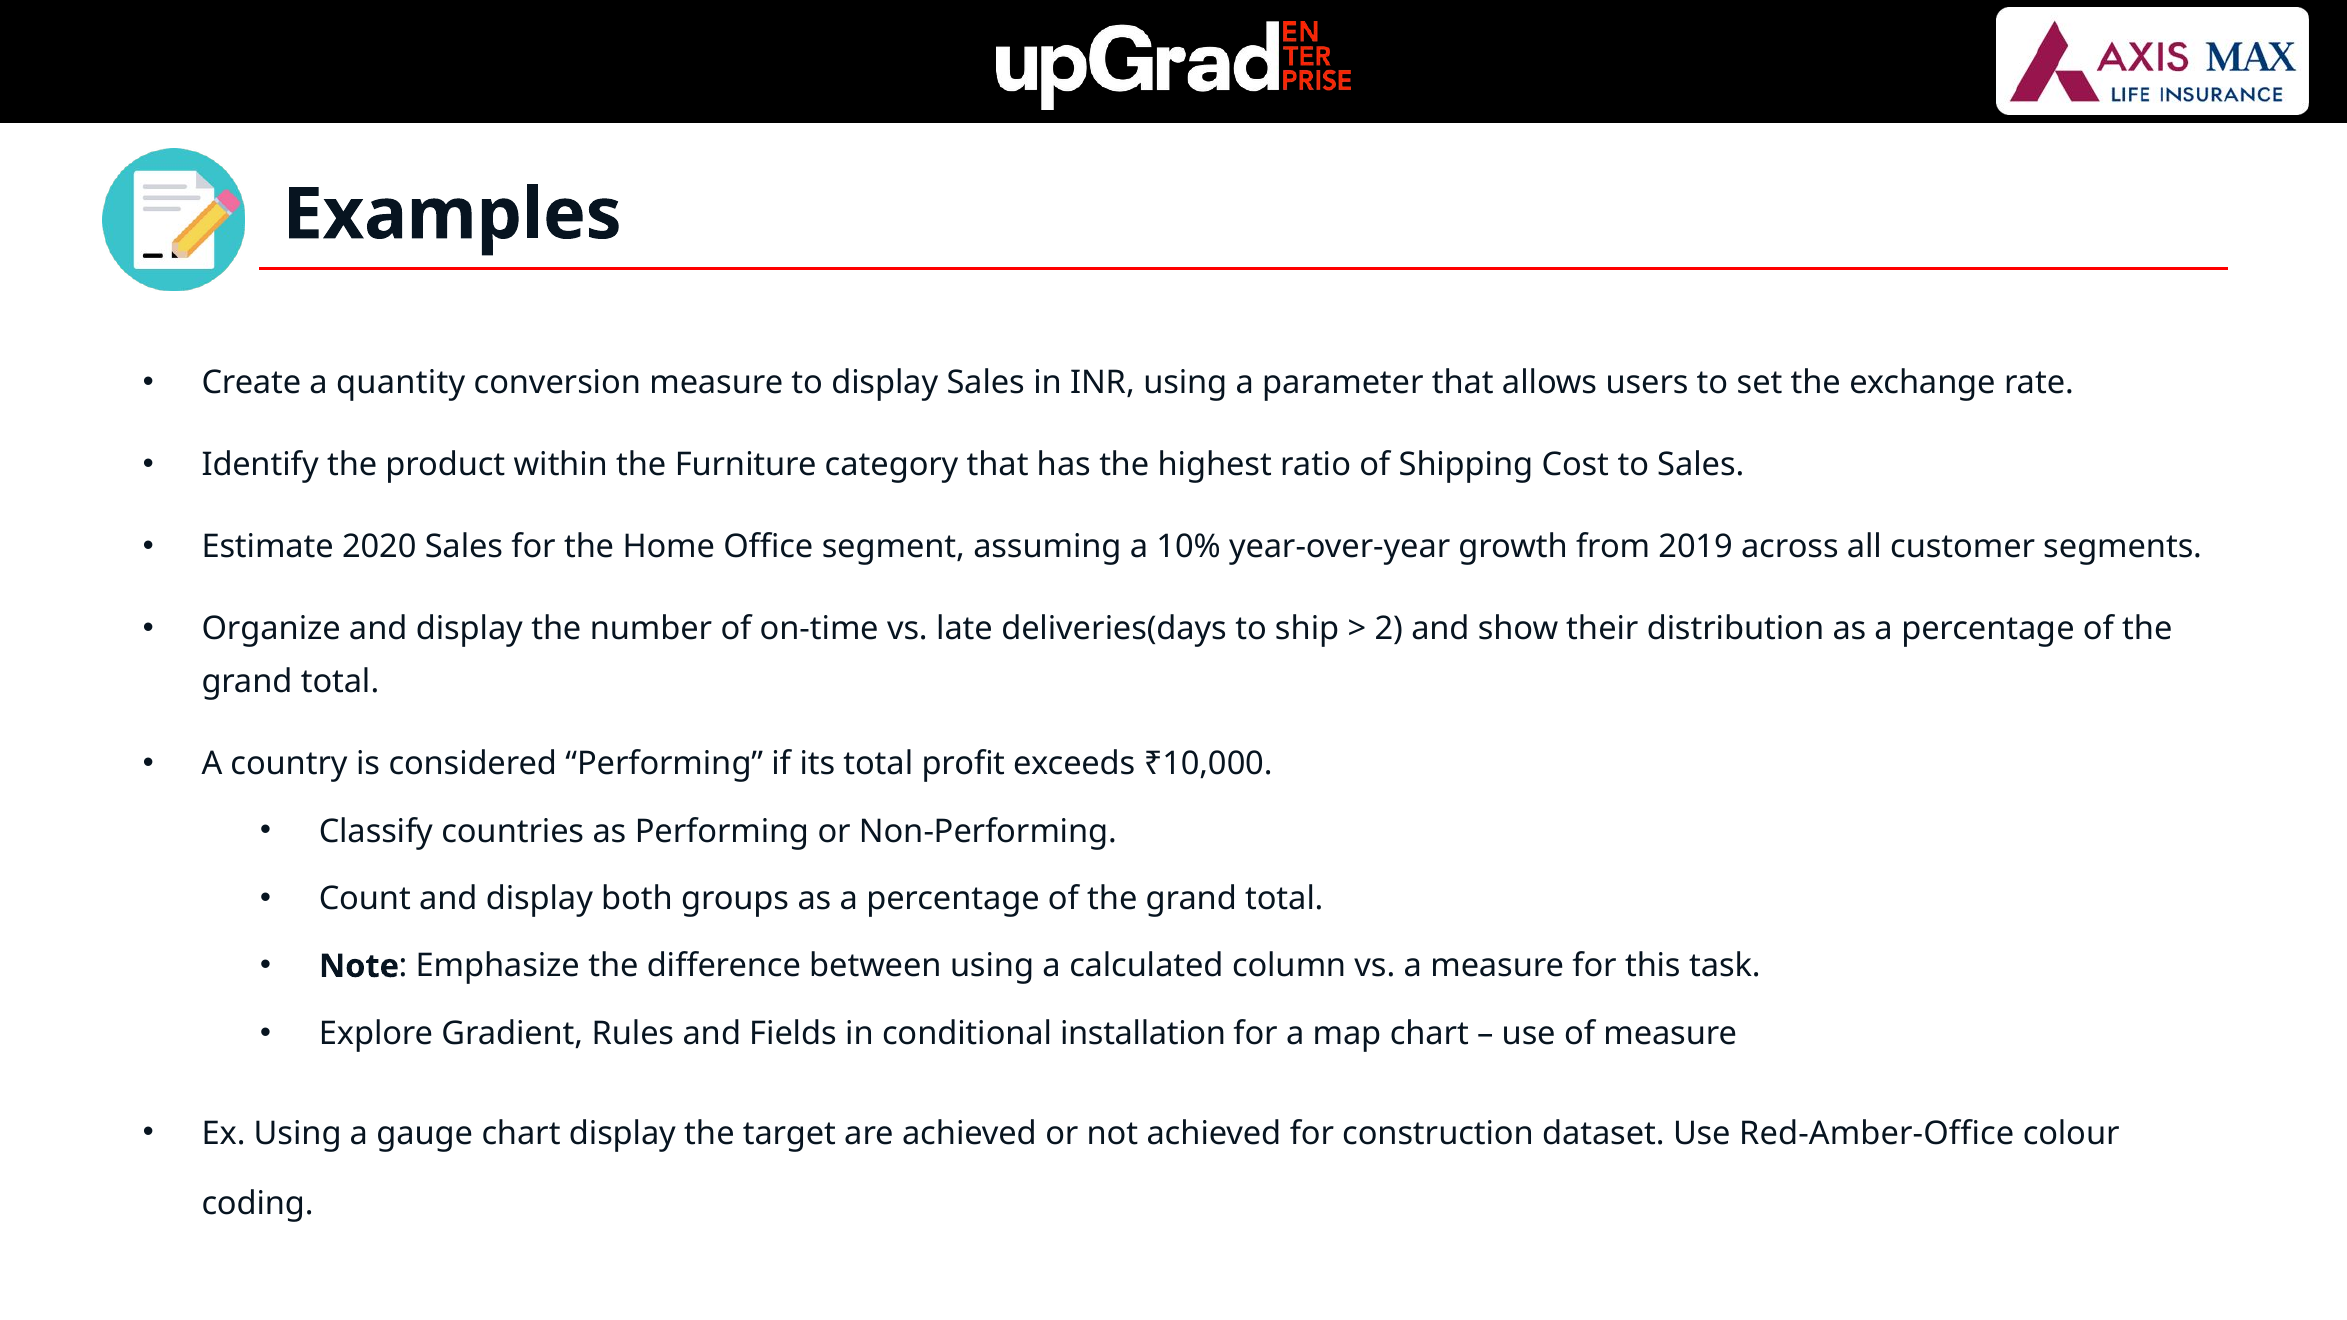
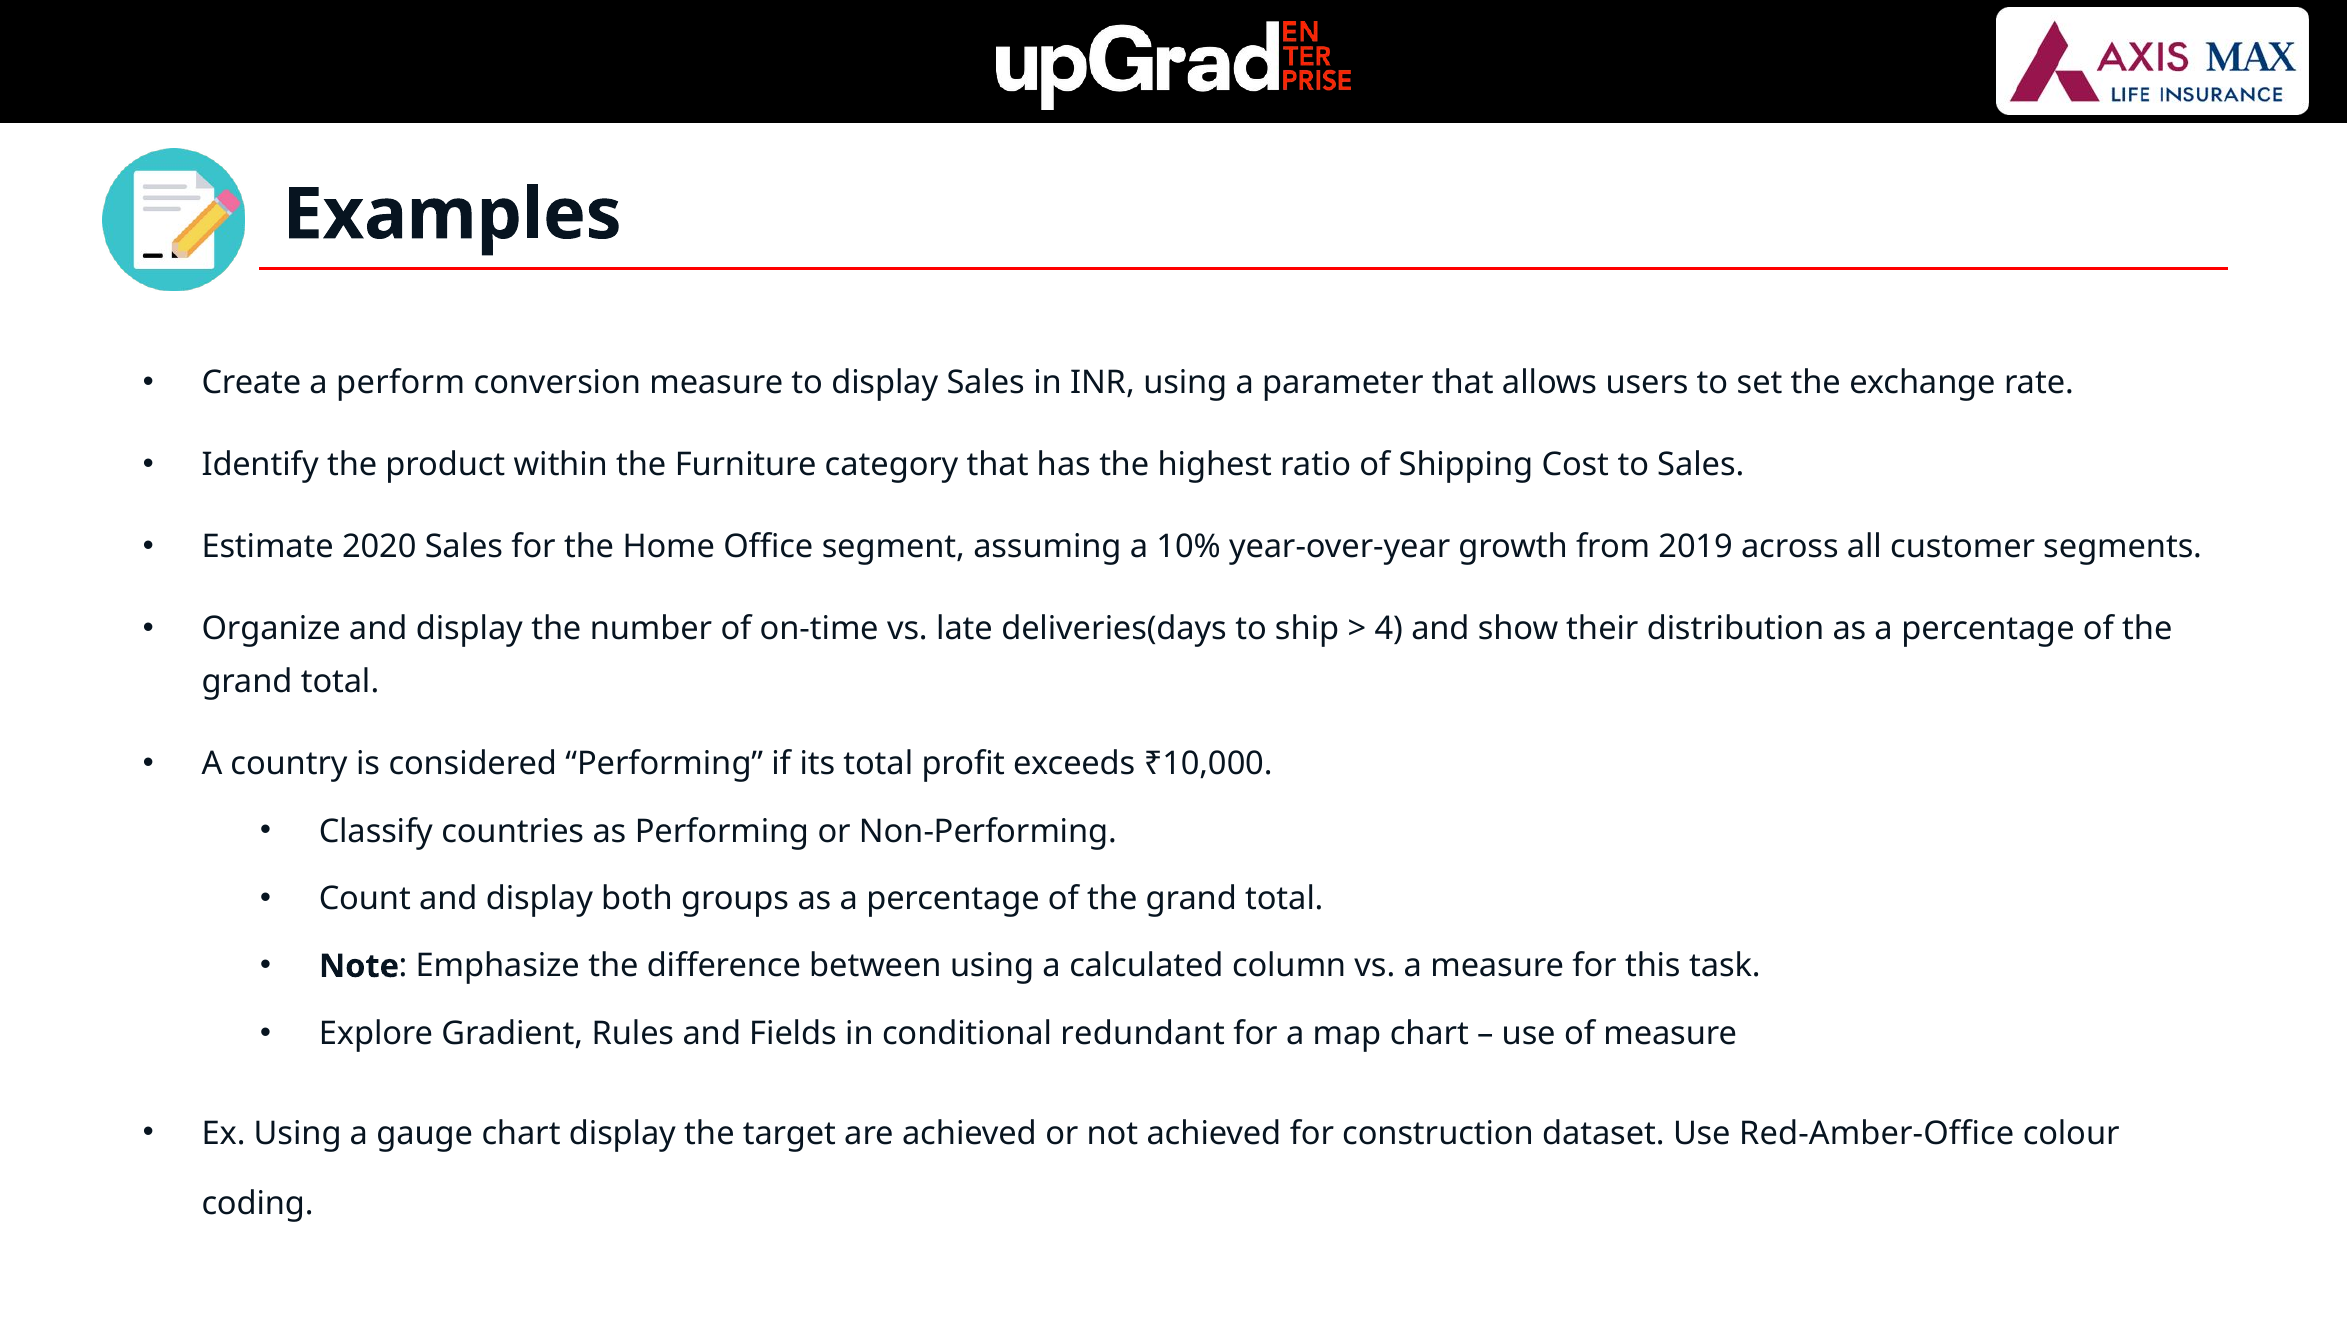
quantity: quantity -> perform (401, 383)
2: 2 -> 4 (1389, 629)
installation: installation -> redundant (1143, 1034)
